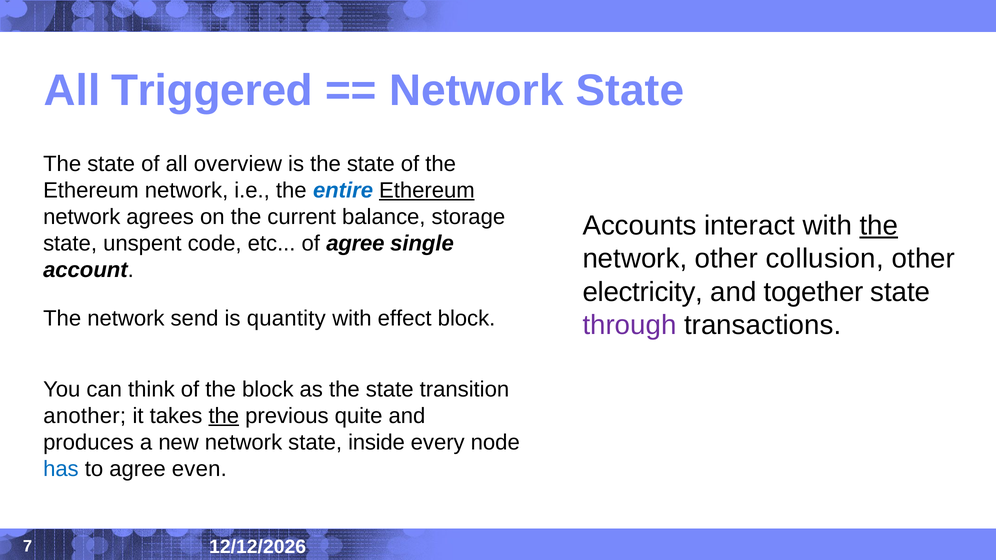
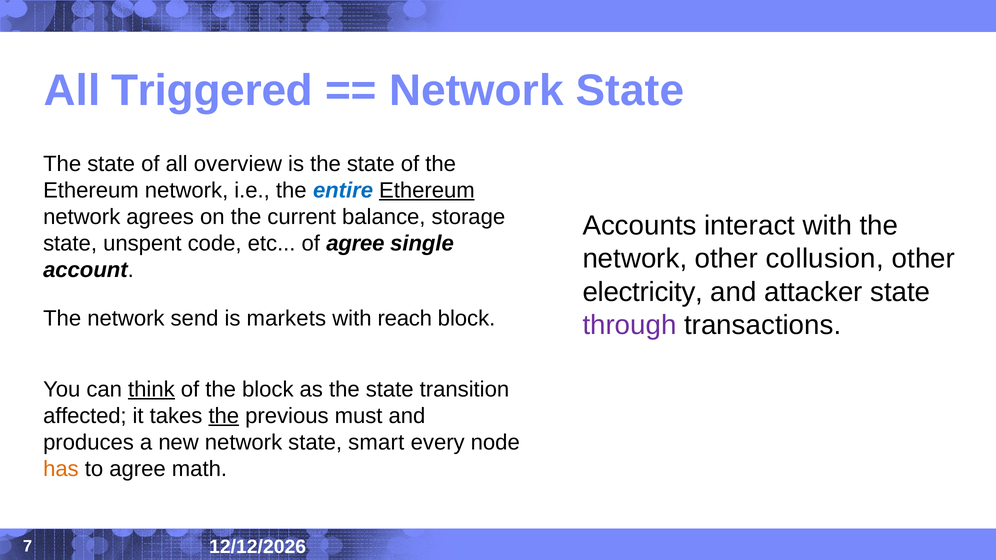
the underline: present -> none (879, 226)
together: together -> attacker (813, 292)
quantity: quantity -> markets (286, 319)
effect: effect -> reach (405, 319)
think underline: none -> present (151, 389)
another: another -> affected (85, 416)
quite: quite -> must (359, 416)
inside: inside -> smart (376, 443)
has colour: blue -> orange (61, 469)
even: even -> math (199, 469)
